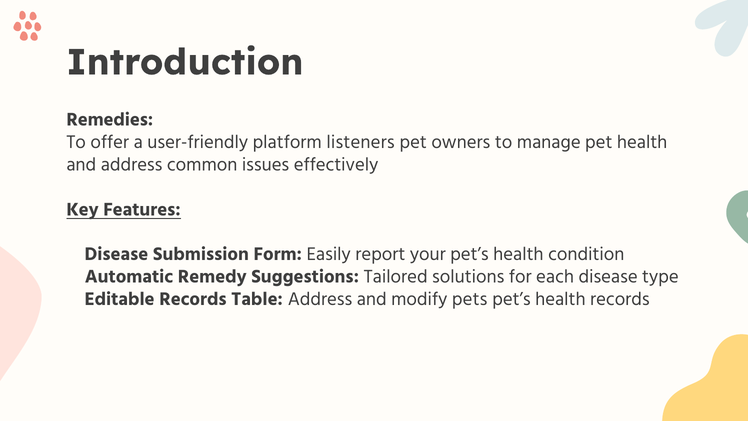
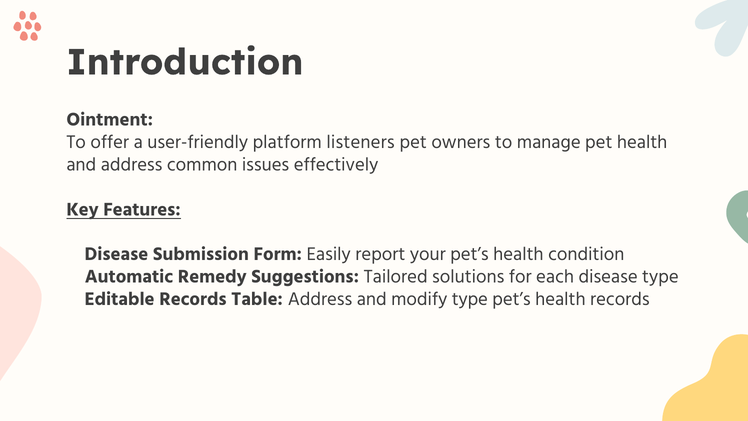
Remedies: Remedies -> Ointment (110, 119)
modify pets: pets -> type (470, 299)
